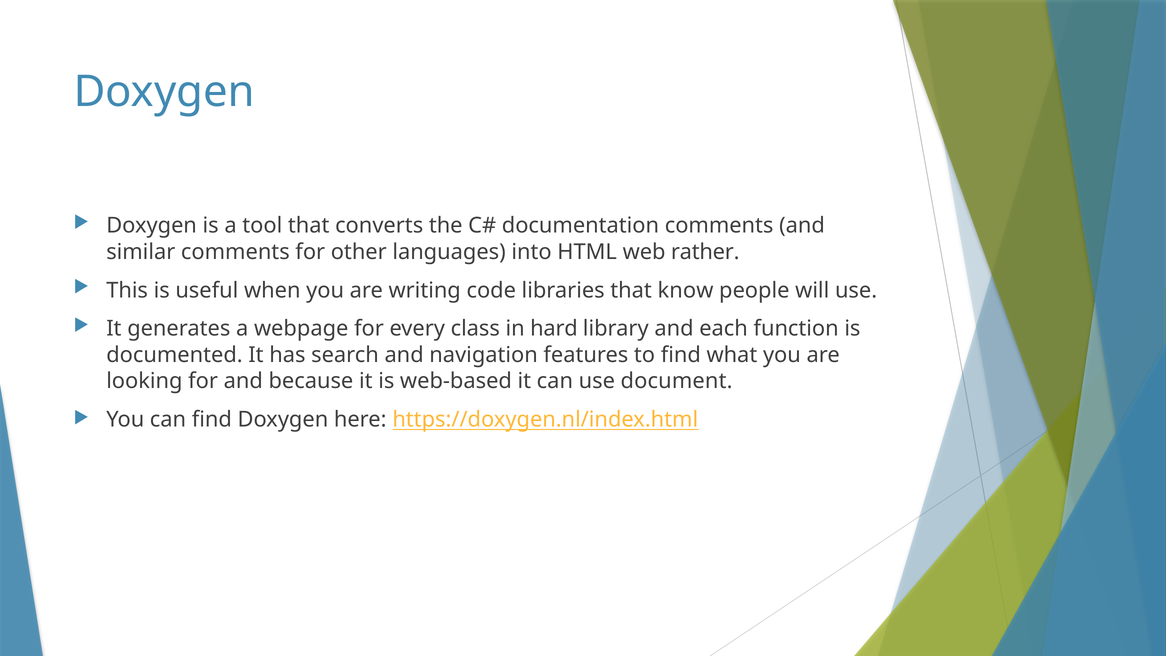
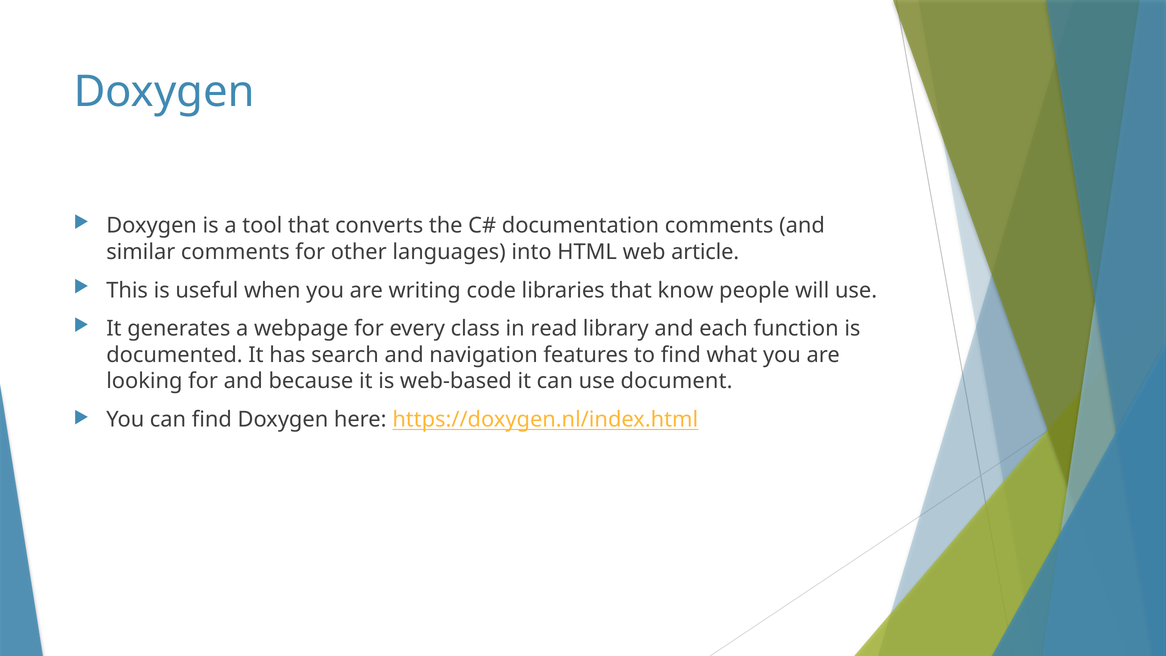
rather: rather -> article (705, 252)
hard: hard -> read (554, 329)
